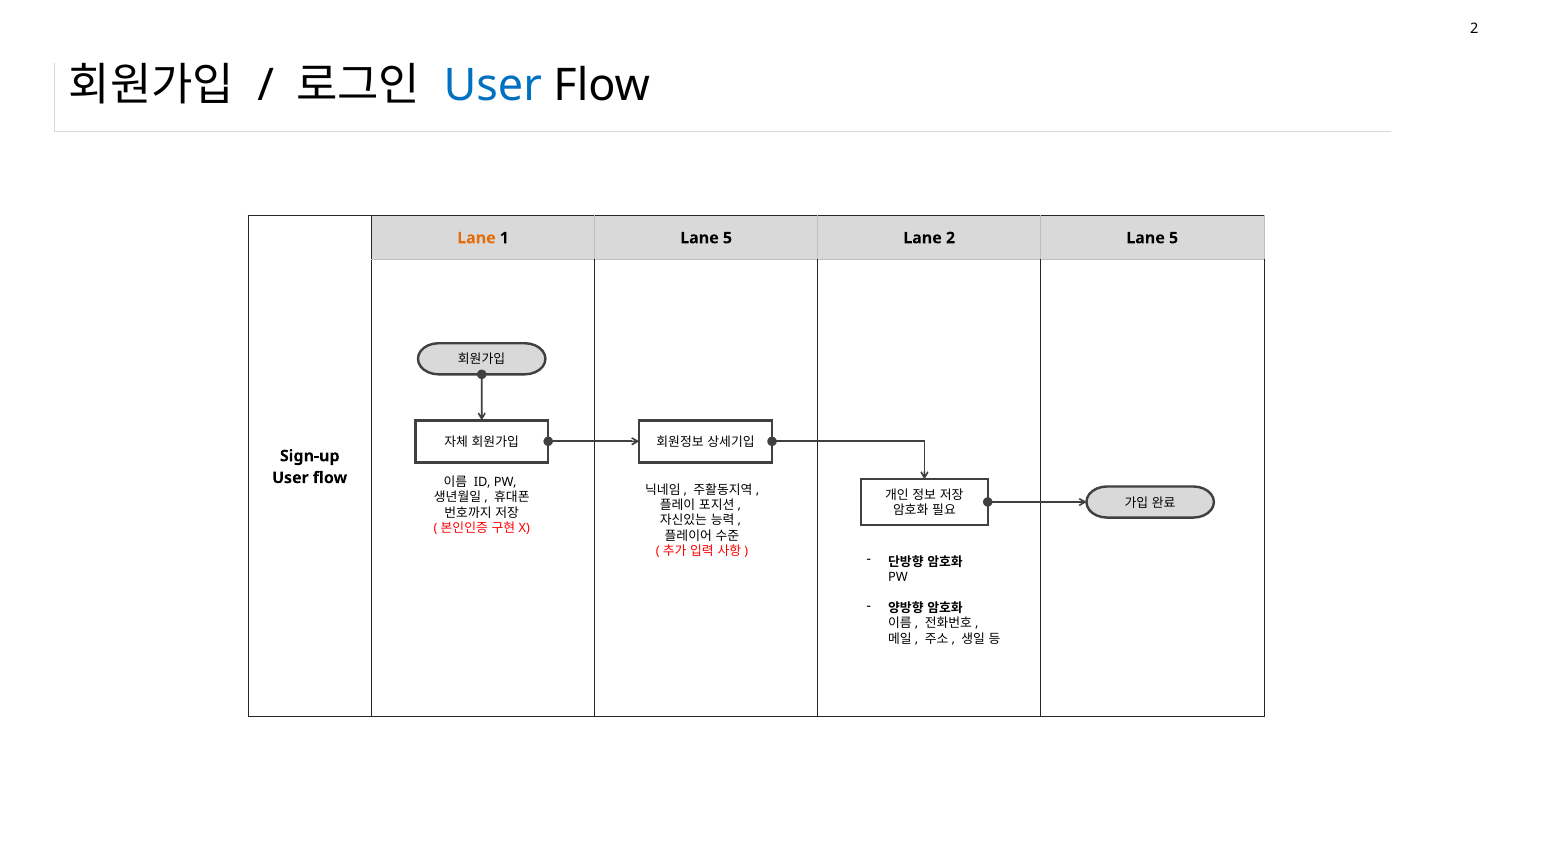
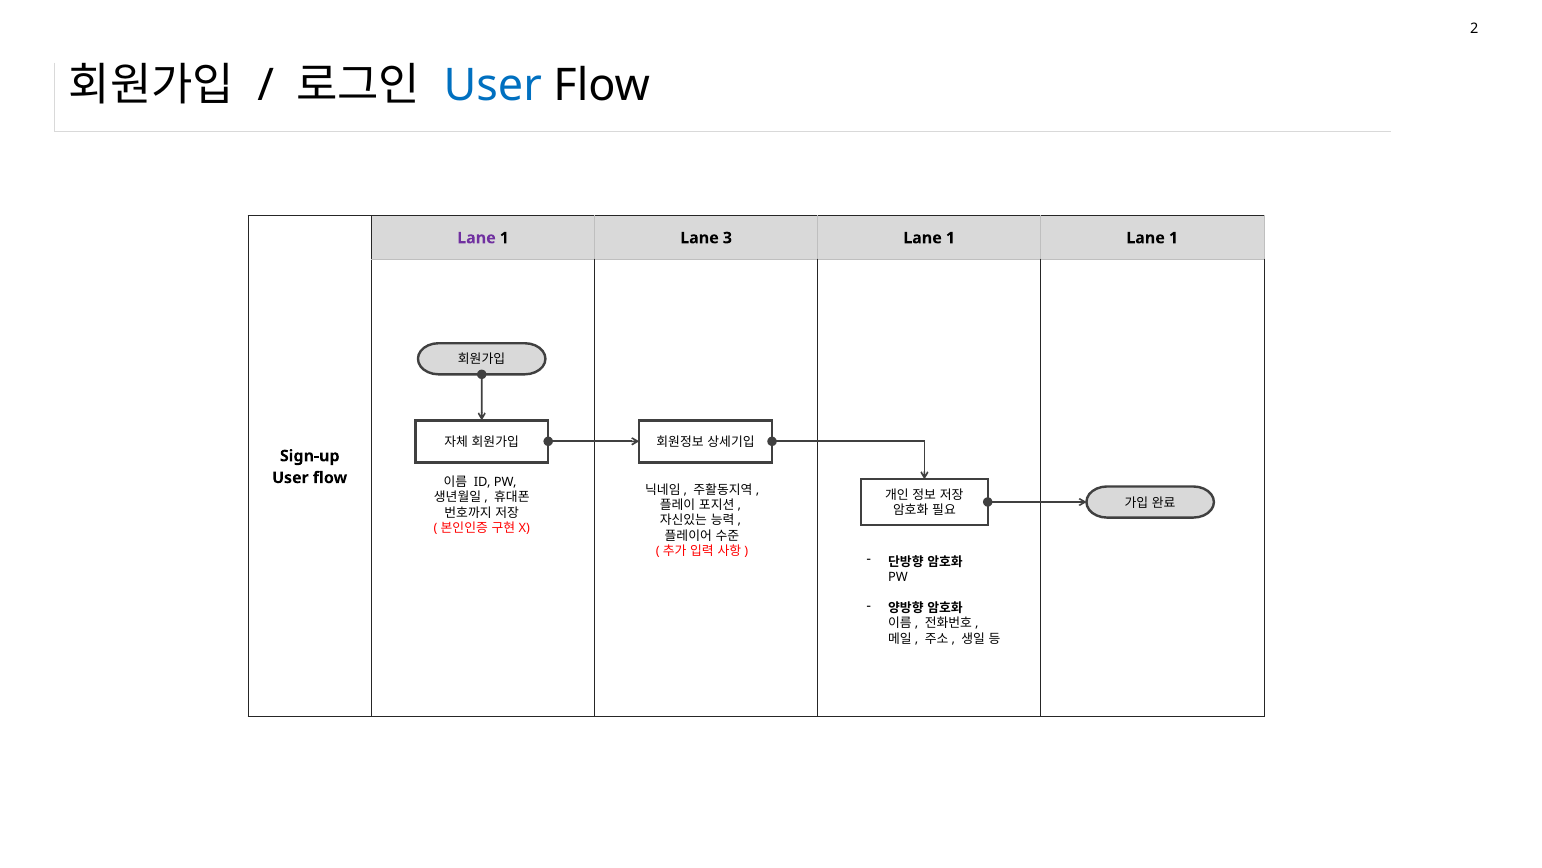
Lane colour: orange -> purple (476, 238)
1 Lane 5: 5 -> 3 (727, 238)
2: 2 -> 1 (951, 238)
5: 5 -> 1 (1174, 238)
